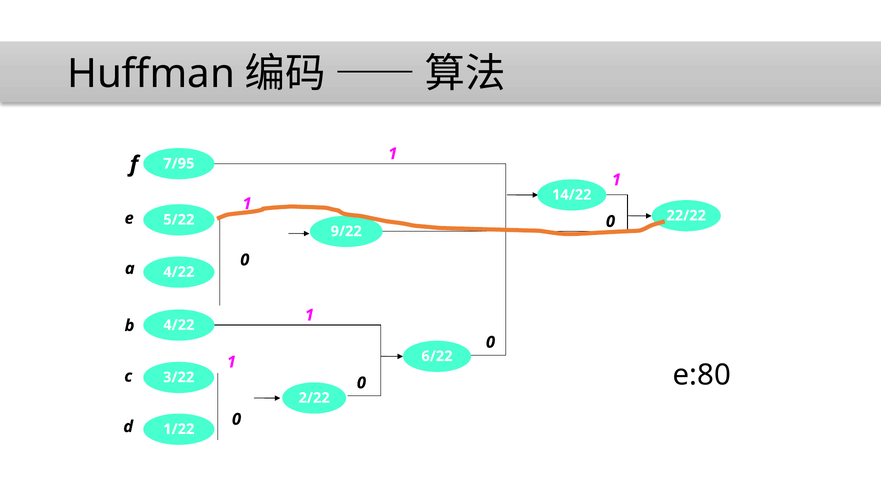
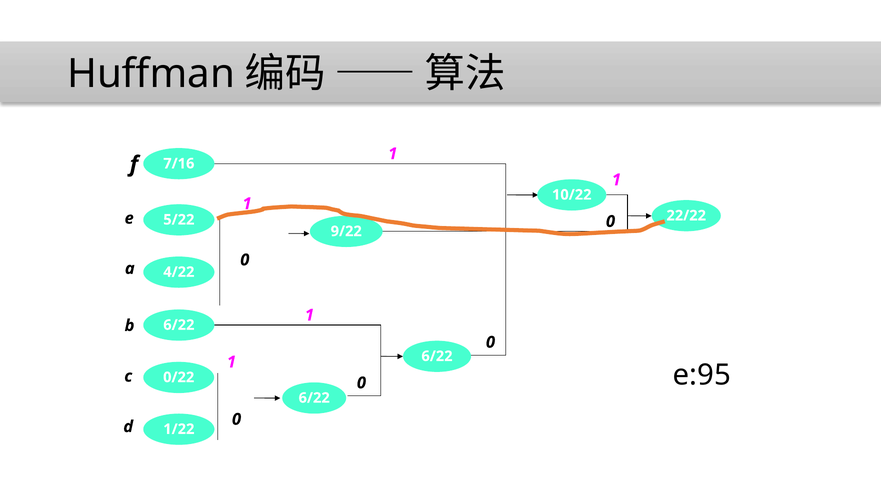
7/95: 7/95 -> 7/16 (179, 163)
14/22: 14/22 -> 10/22 (572, 195)
4/22: 4/22 -> 6/22 (179, 325)
e:80: e:80 -> e:95 (702, 375)
3/22: 3/22 -> 0/22 (179, 377)
2/22: 2/22 -> 6/22 (314, 398)
